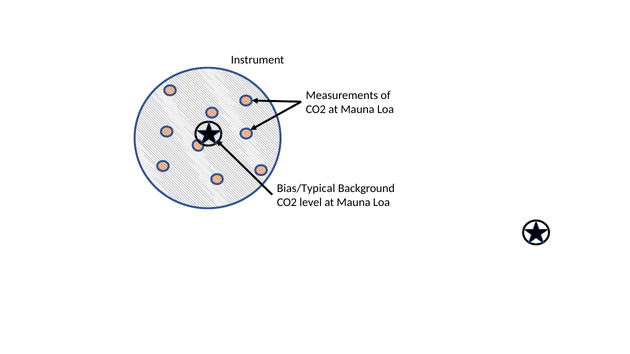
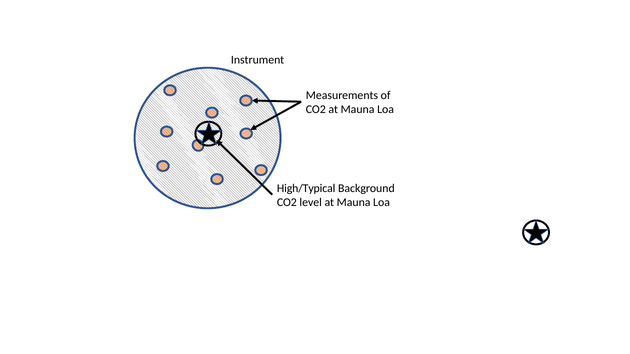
Bias/Typical: Bias/Typical -> High/Typical (306, 188)
